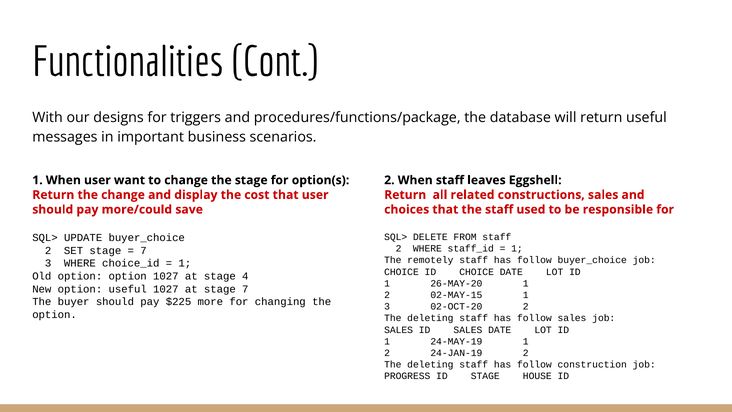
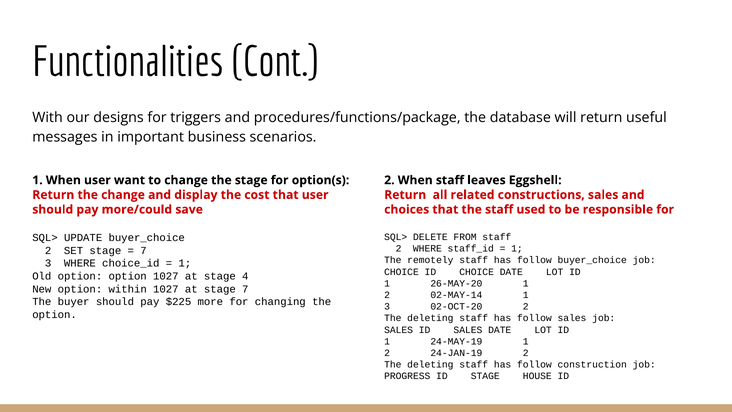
option useful: useful -> within (128, 289)
02-MAY-15: 02-MAY-15 -> 02-MAY-14 (456, 295)
